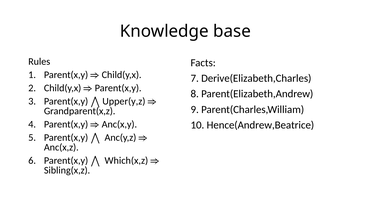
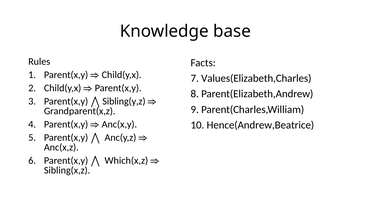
Derive(Elizabeth,Charles: Derive(Elizabeth,Charles -> Values(Elizabeth,Charles (256, 78)
Upper(y,z: Upper(y,z -> Sibling(y,z (124, 101)
